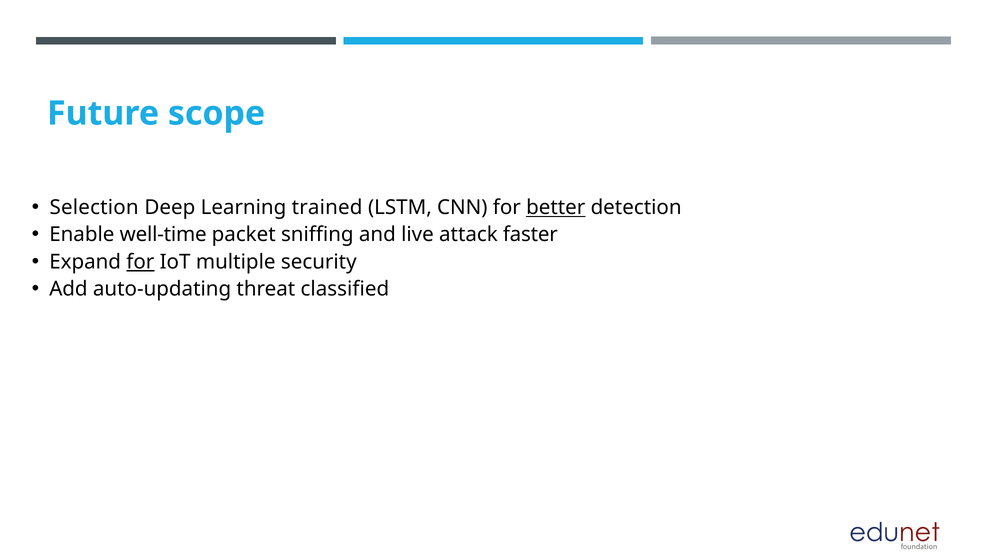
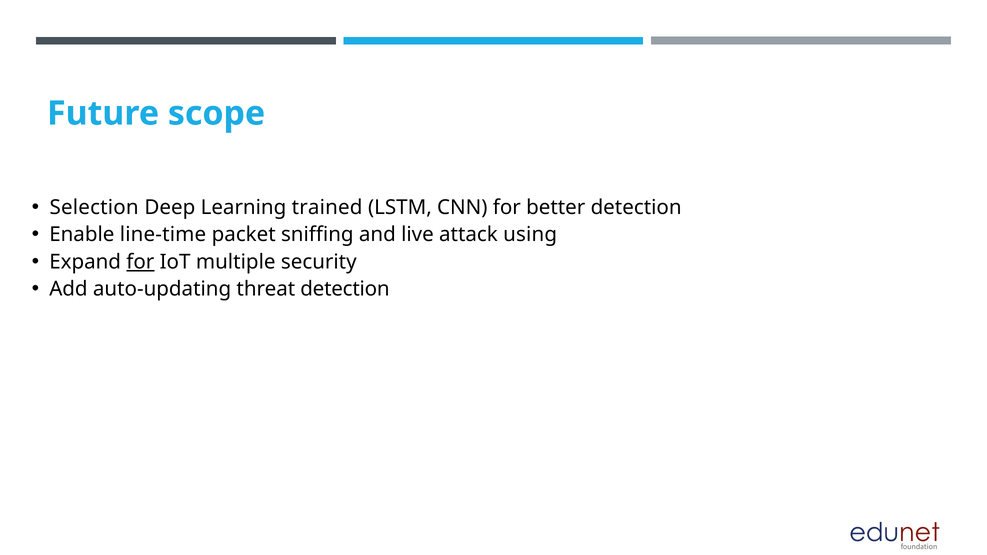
better underline: present -> none (556, 208)
well-time: well-time -> line-time (163, 235)
faster: faster -> using (530, 235)
threat classified: classified -> detection (345, 289)
